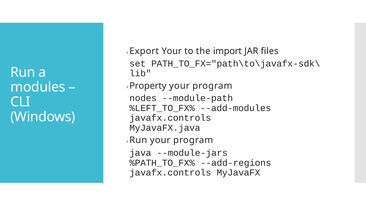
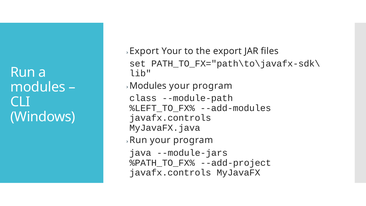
the import: import -> export (227, 51)
Property: Property -> Modules (148, 86)
nodes: nodes -> class (143, 98)
--add-regions: --add-regions -> --add-project (236, 163)
